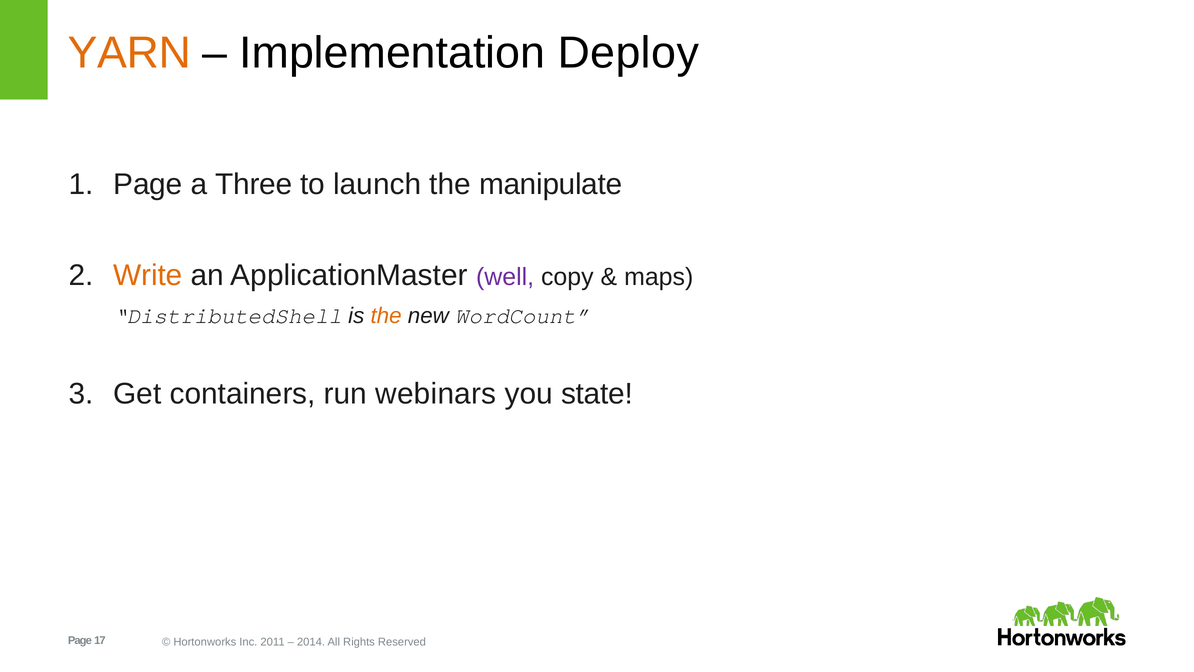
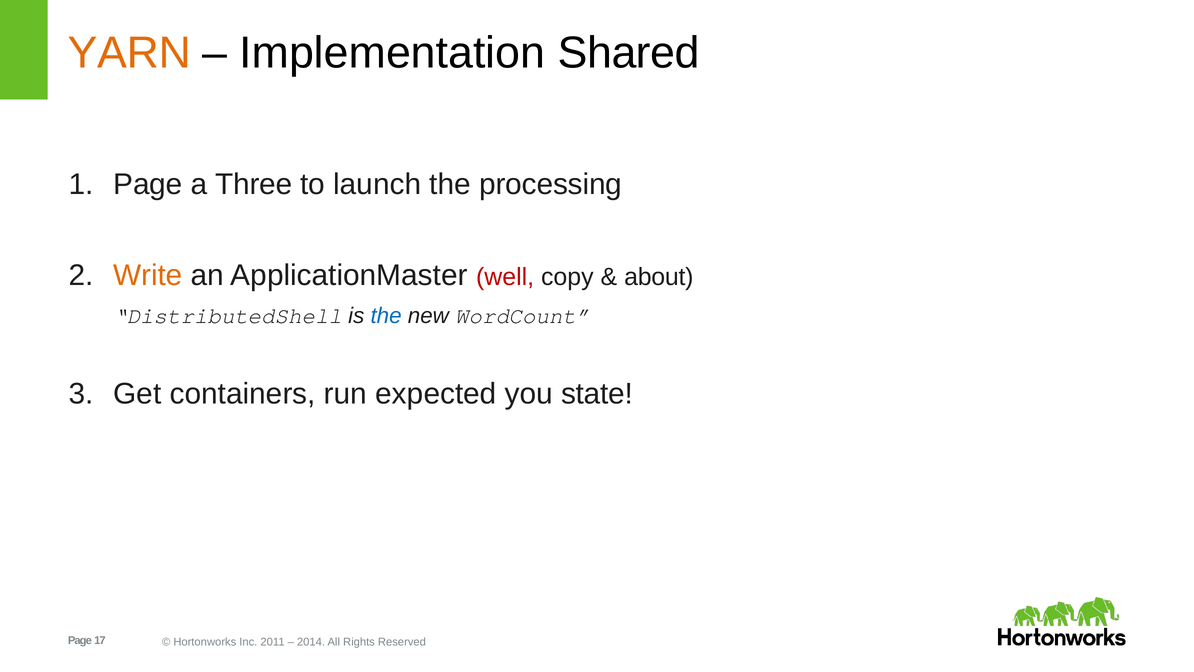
Deploy: Deploy -> Shared (629, 53)
manipulate: manipulate -> processing (551, 184)
well colour: purple -> red (505, 277)
maps: maps -> about (659, 277)
the colour: orange -> blue (386, 316)
webinars: webinars -> expected (436, 394)
